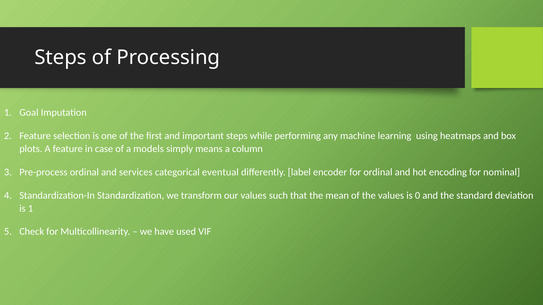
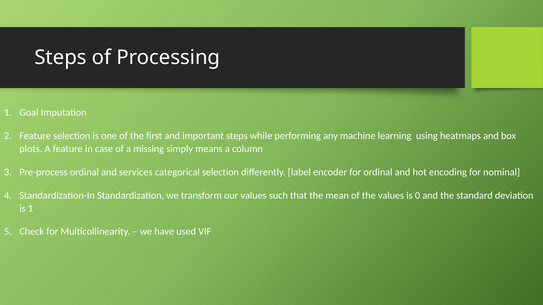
models: models -> missing (149, 149)
categorical eventual: eventual -> selection (220, 172)
